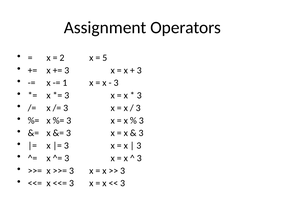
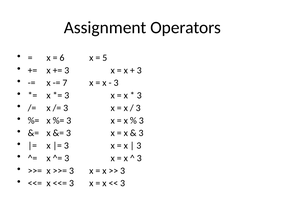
2: 2 -> 6 (62, 58)
1: 1 -> 7 (65, 83)
